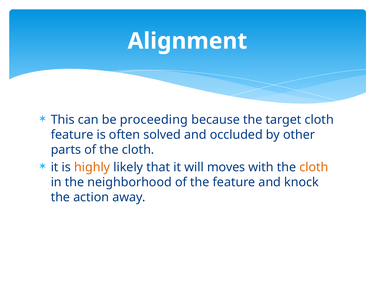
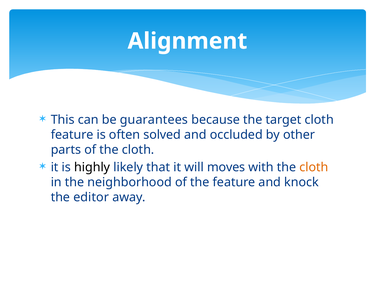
proceeding: proceeding -> guarantees (154, 120)
highly colour: orange -> black (92, 167)
action: action -> editor (91, 197)
